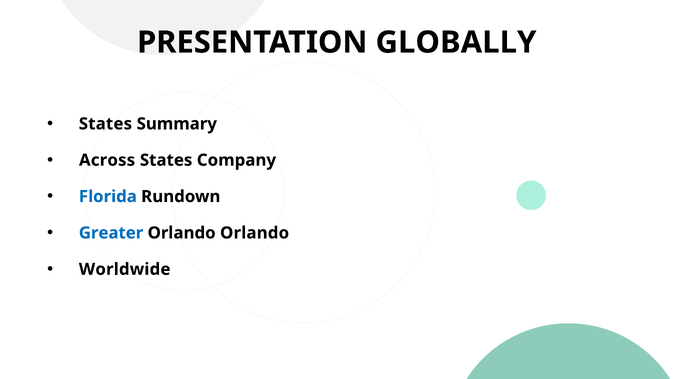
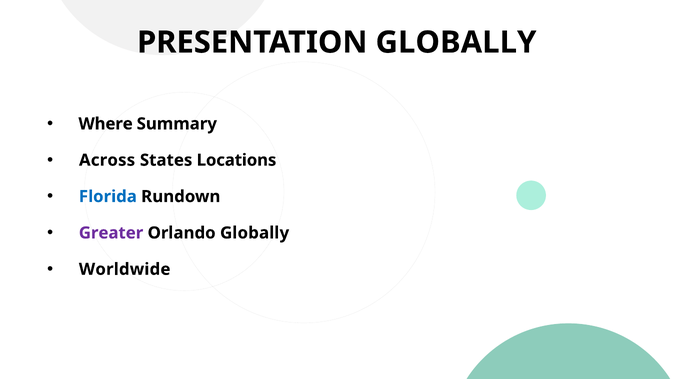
States: States -> Where (106, 124)
Company: Company -> Locations (237, 160)
Greater colour: blue -> purple (111, 233)
Orlando Orlando: Orlando -> Globally (255, 233)
